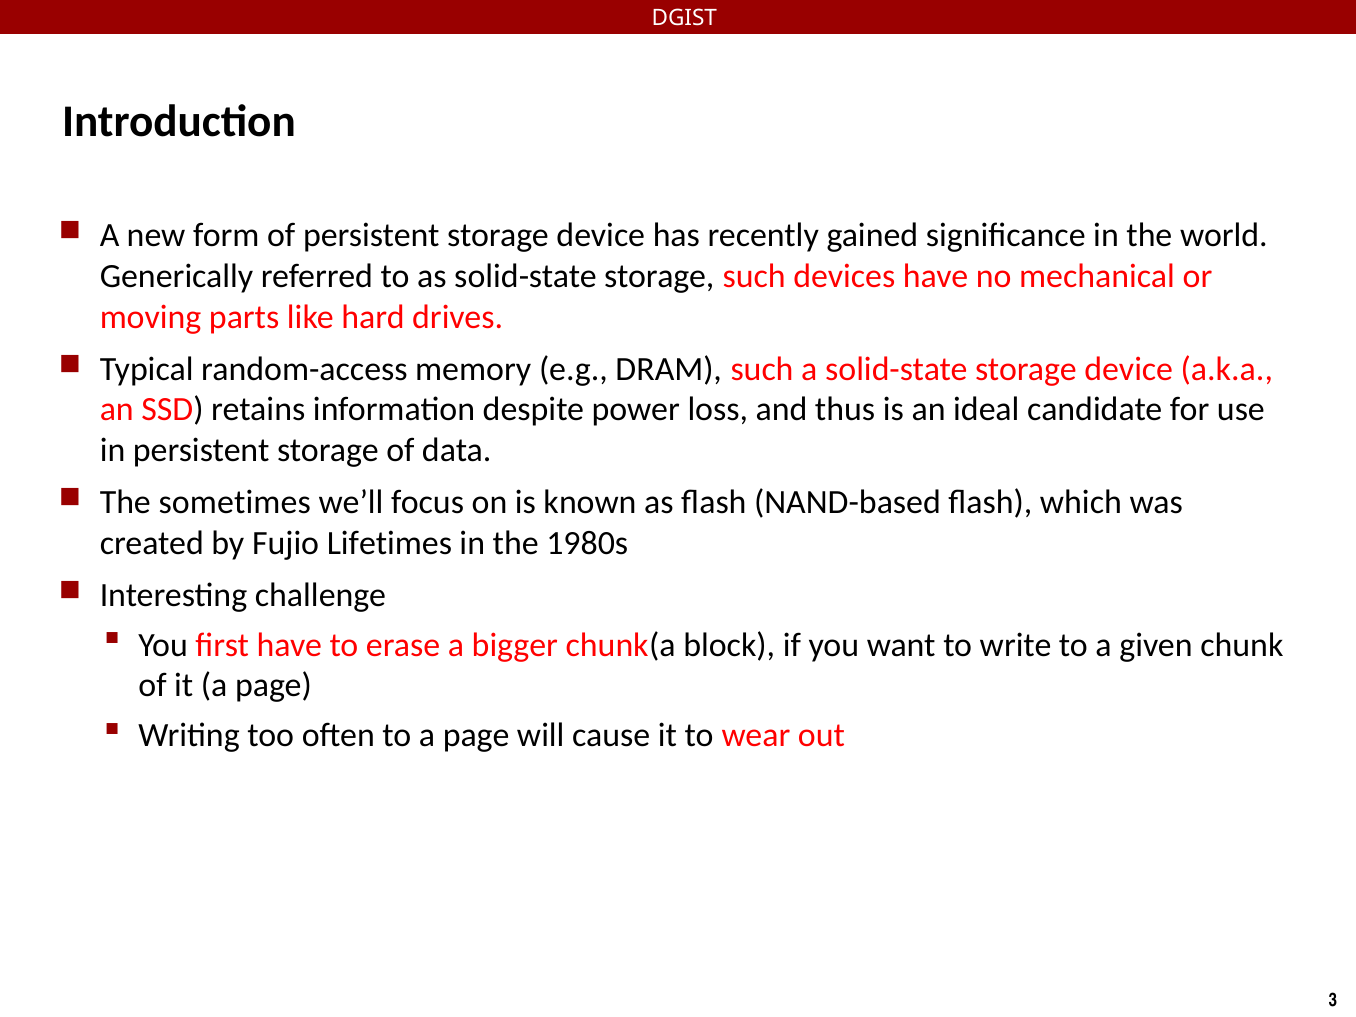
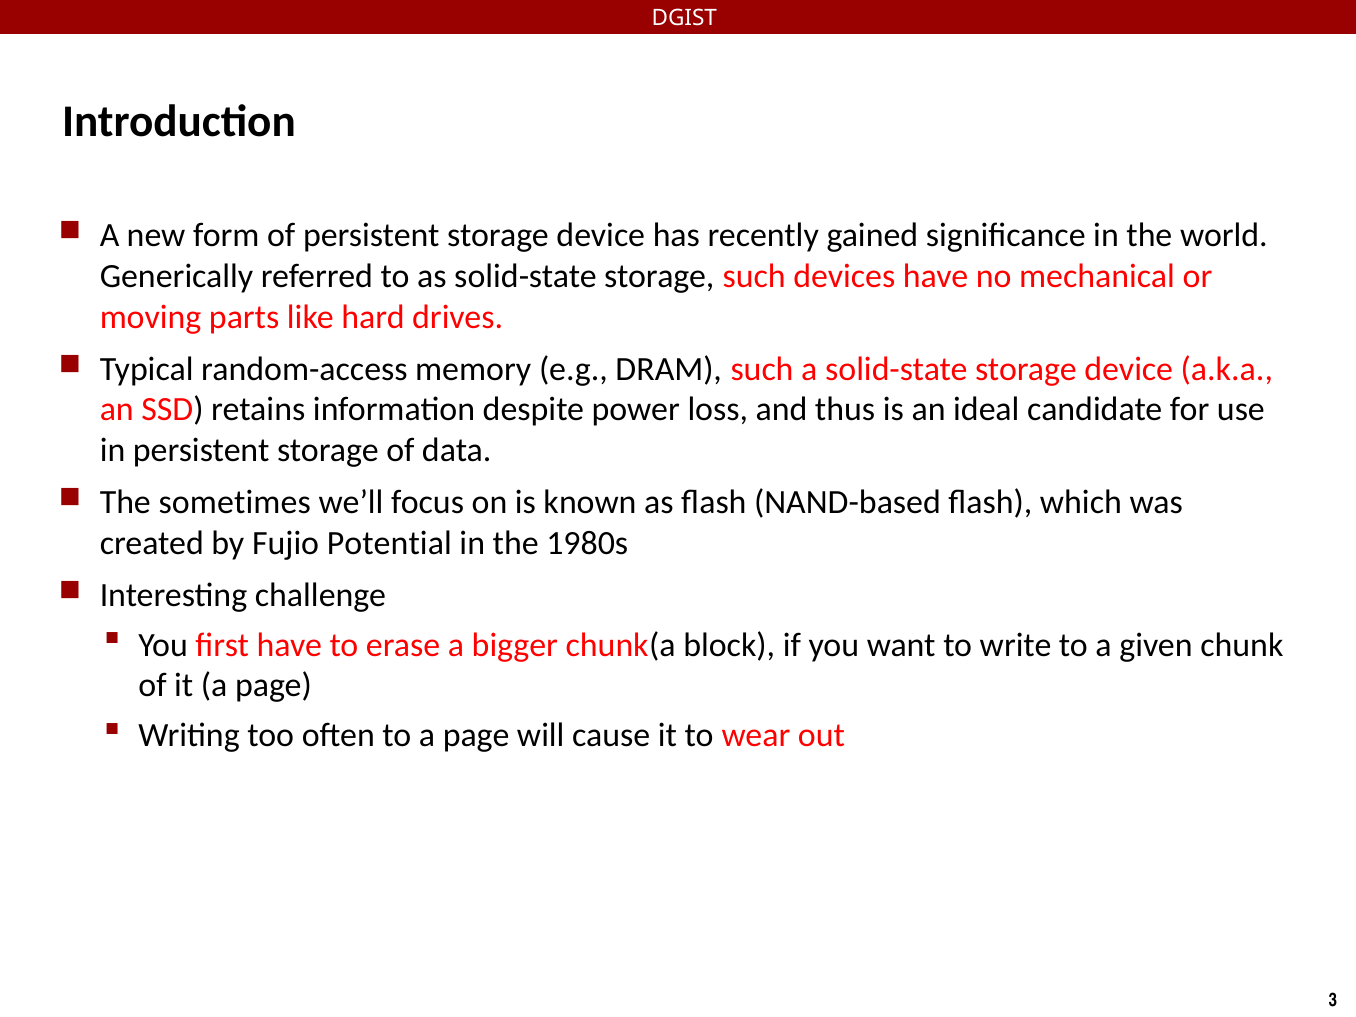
Lifetimes: Lifetimes -> Potential (389, 543)
